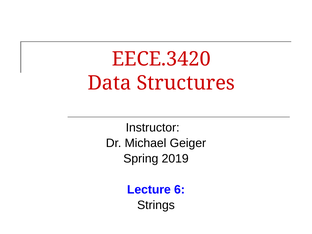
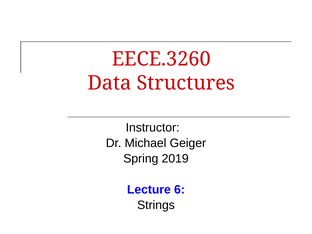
EECE.3420: EECE.3420 -> EECE.3260 (161, 59)
